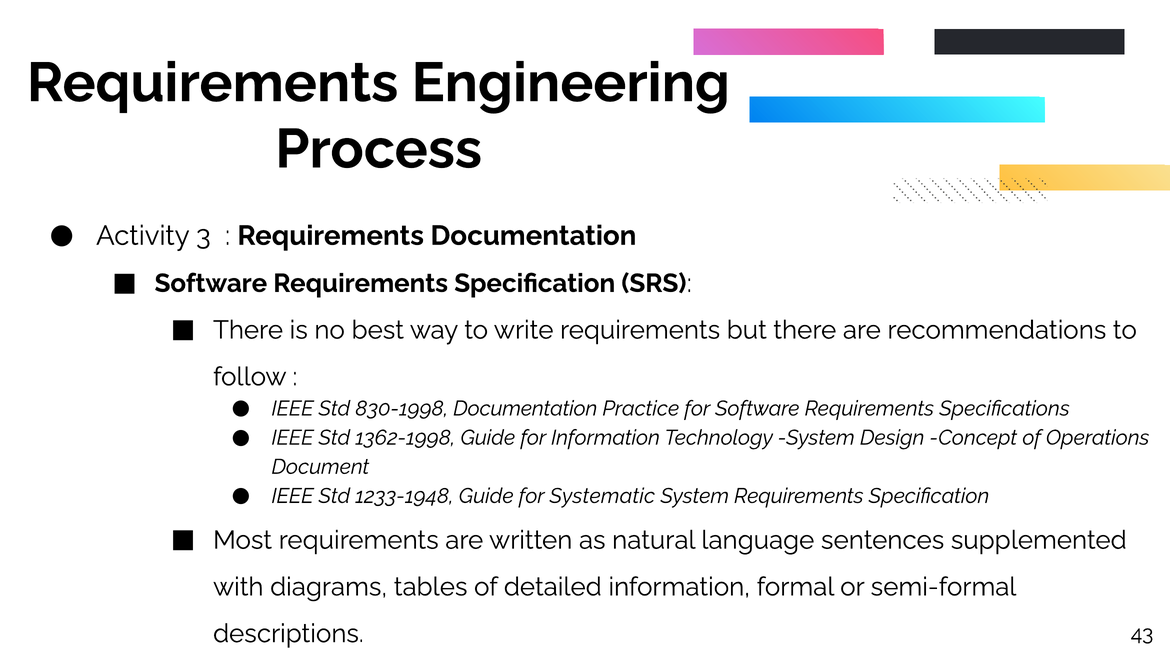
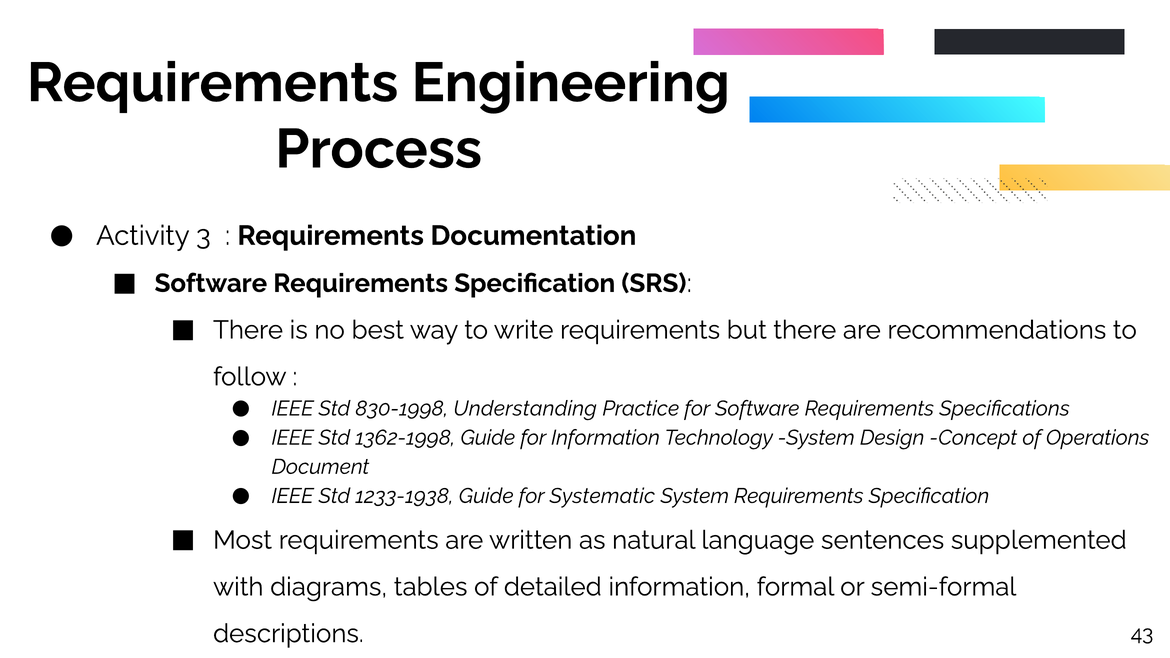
830-1998 Documentation: Documentation -> Understanding (525, 409)
1233-1948: 1233-1948 -> 1233-1938 (404, 496)
